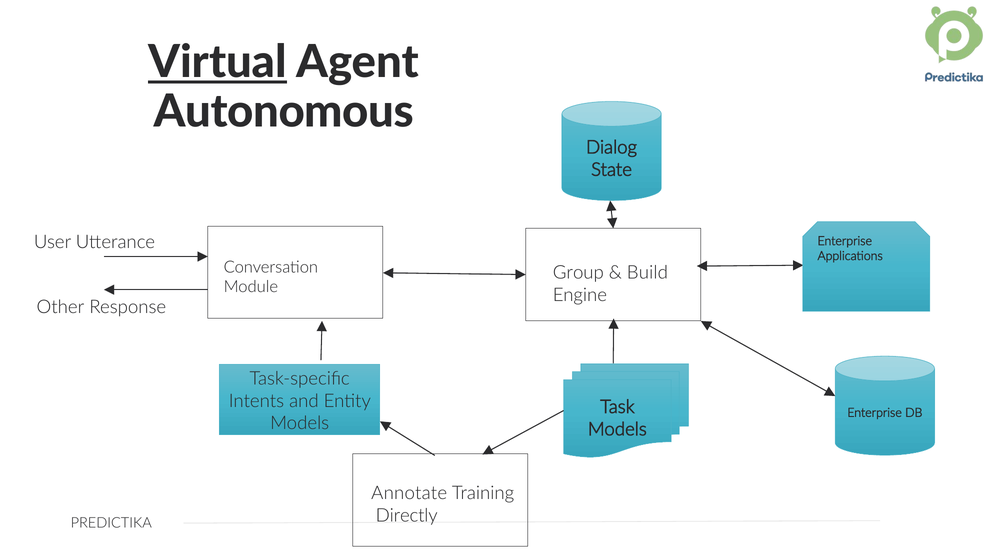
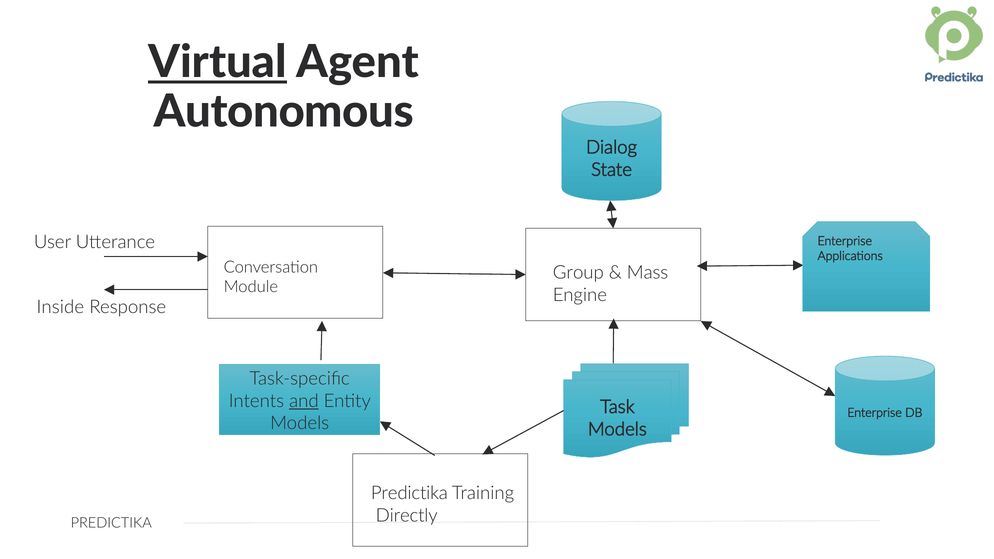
Build: Build -> Mass (648, 273)
Other: Other -> Inside (60, 307)
and underline: none -> present (304, 401)
Annotate: Annotate -> Predictika (409, 493)
